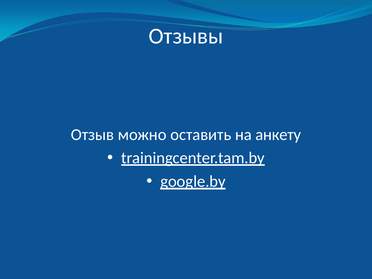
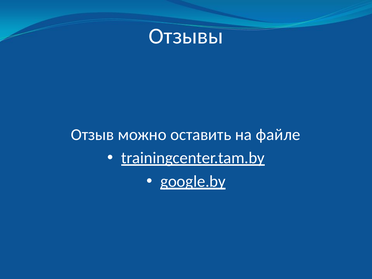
анкету: анкету -> файле (278, 135)
